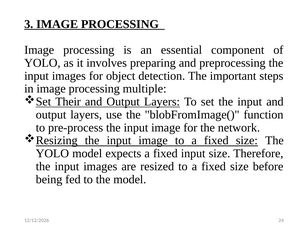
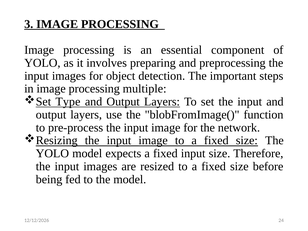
Their: Their -> Type (68, 102)
